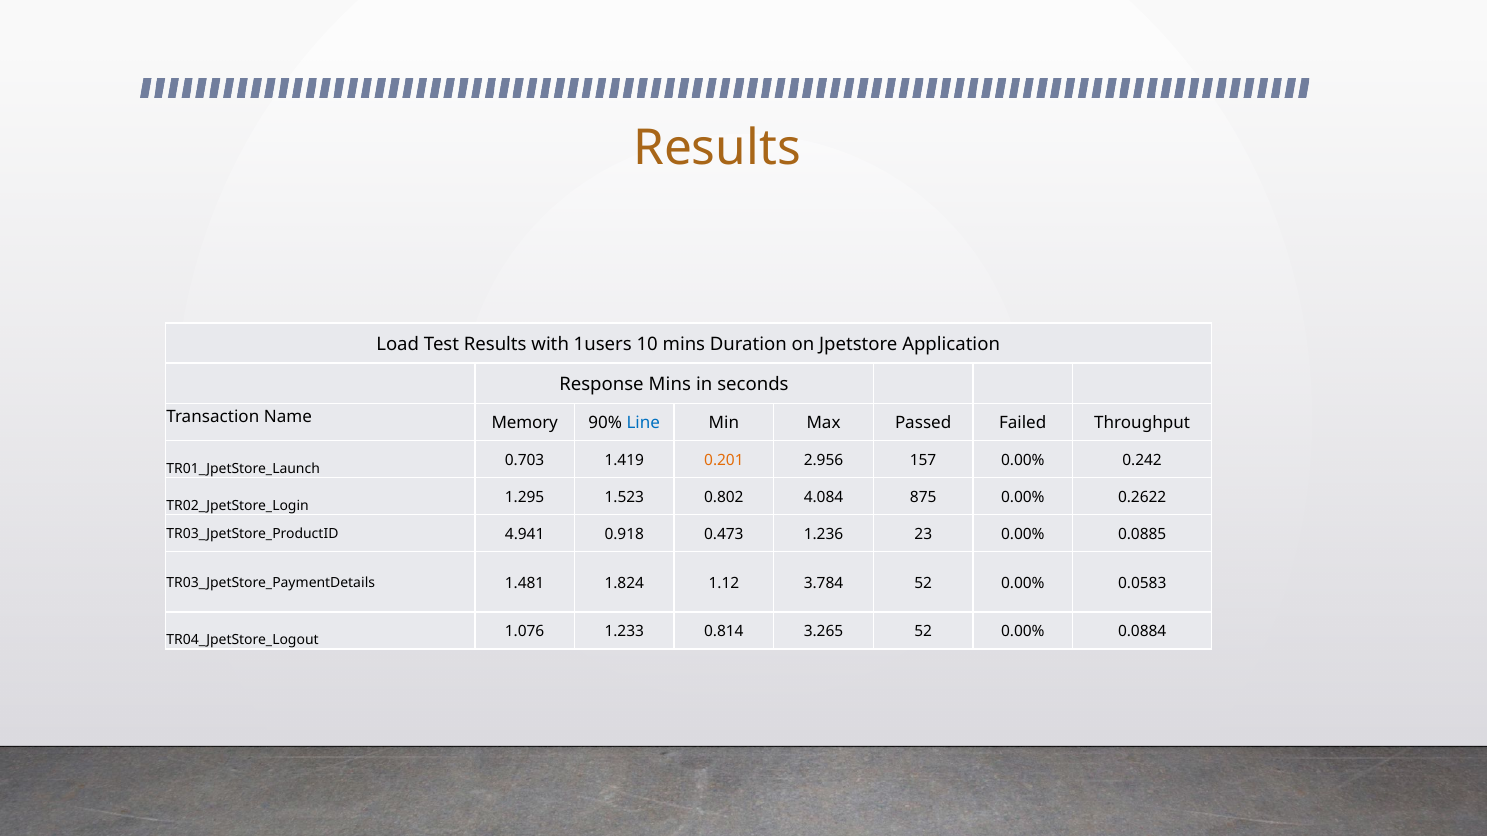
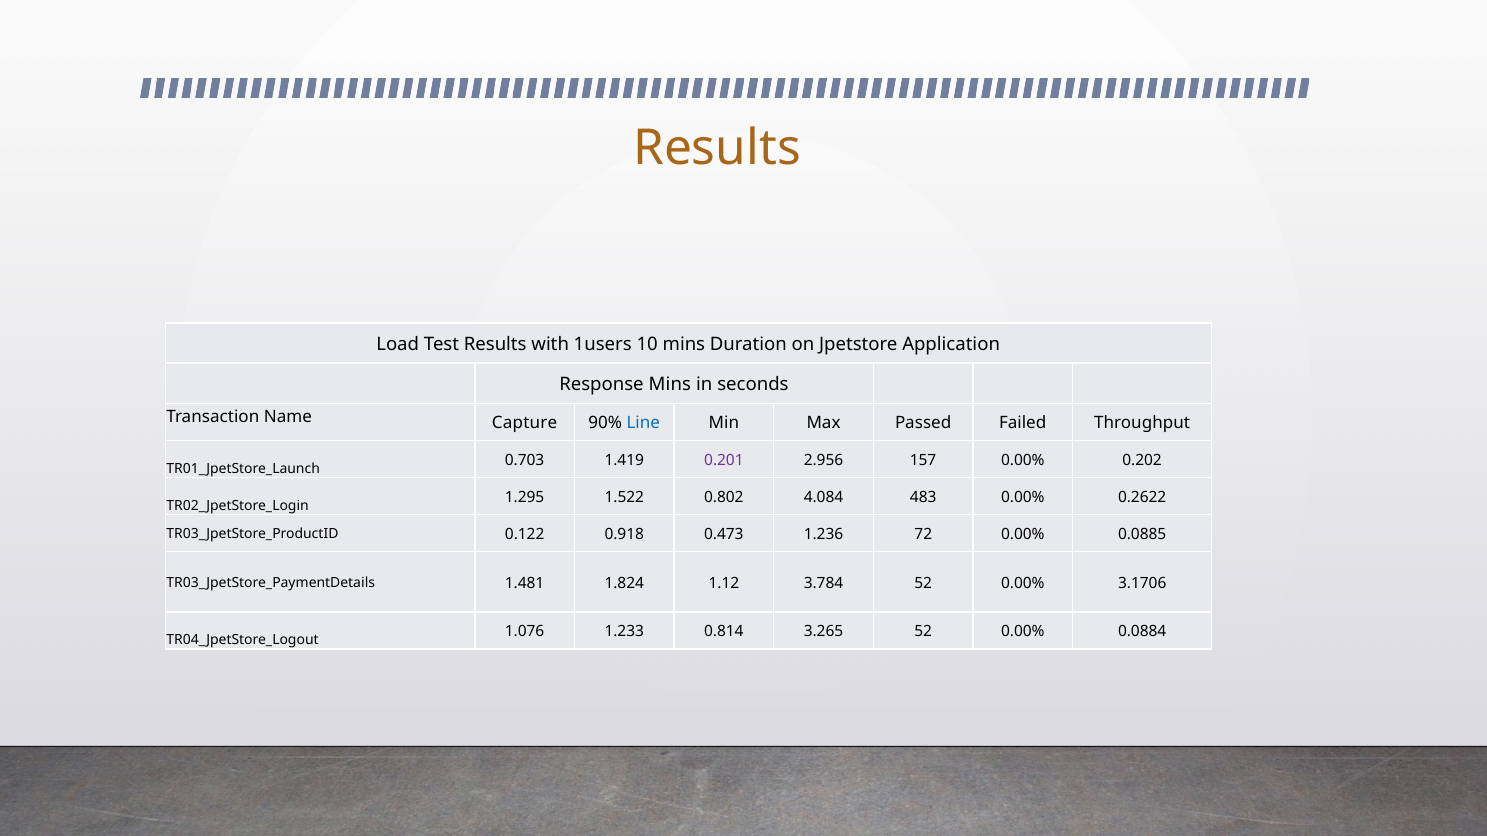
Memory: Memory -> Capture (525, 423)
0.201 colour: orange -> purple (724, 461)
0.242: 0.242 -> 0.202 (1142, 461)
1.523: 1.523 -> 1.522 (624, 498)
875: 875 -> 483 (923, 498)
4.941: 4.941 -> 0.122 (525, 535)
23: 23 -> 72 (923, 535)
0.0583: 0.0583 -> 3.1706 (1142, 583)
